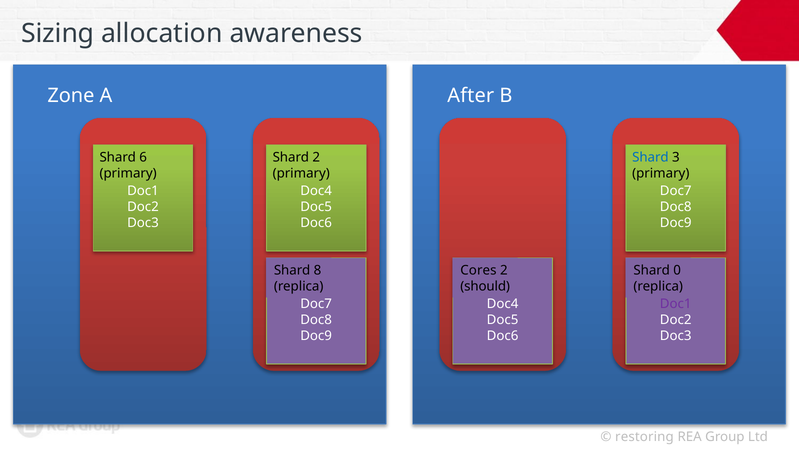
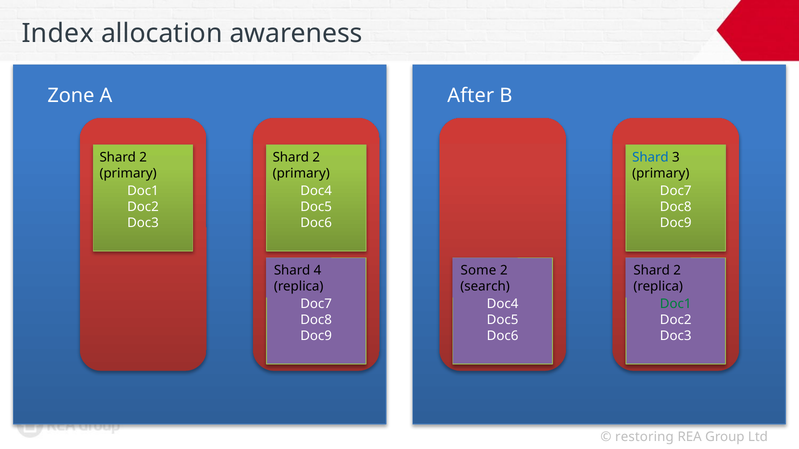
Sizing: Sizing -> Index (58, 33)
6: 6 -> 2 (143, 158)
8: 8 -> 4 (318, 271)
Cores: Cores -> Some (478, 271)
0: 0 -> 2 (677, 271)
should: should -> search (485, 287)
Doc1 colour: purple -> green (676, 304)
